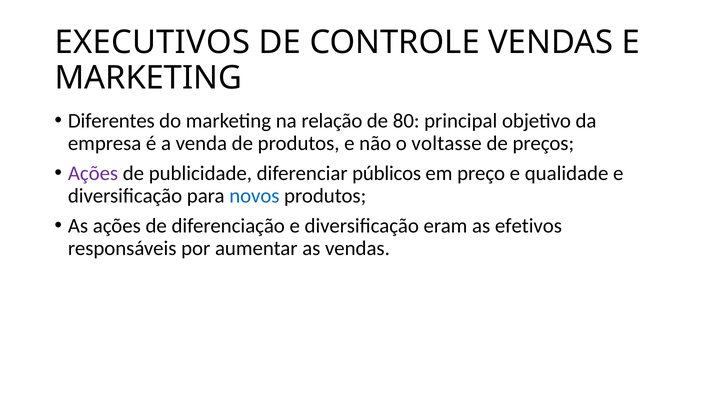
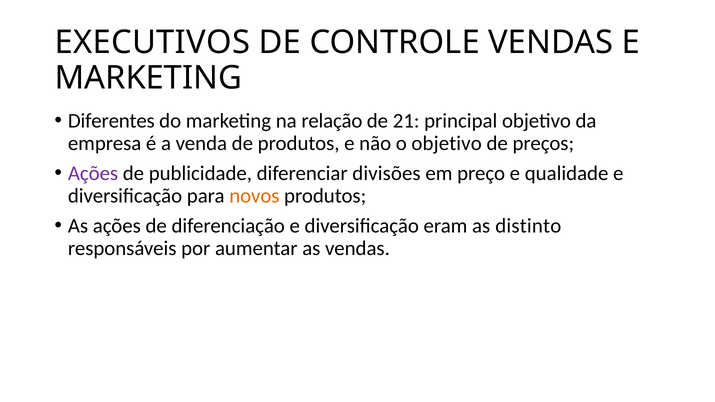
80: 80 -> 21 (406, 121)
o voltasse: voltasse -> objetivo (447, 143)
públicos: públicos -> divisões (386, 173)
novos colour: blue -> orange (254, 196)
efetivos: efetivos -> distinto (528, 226)
